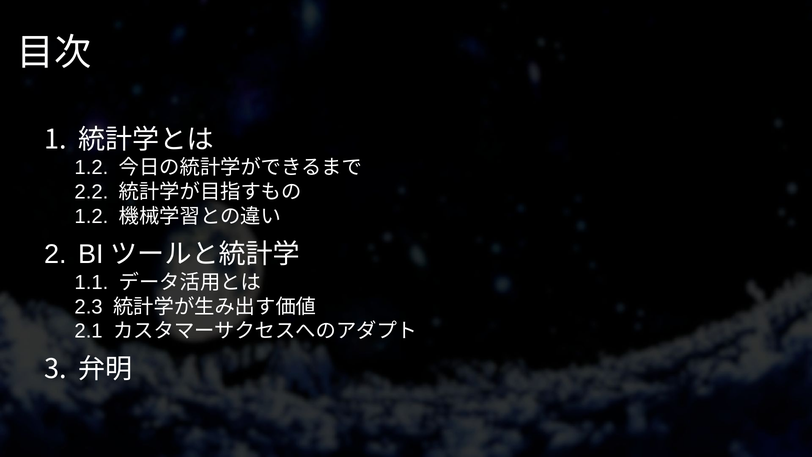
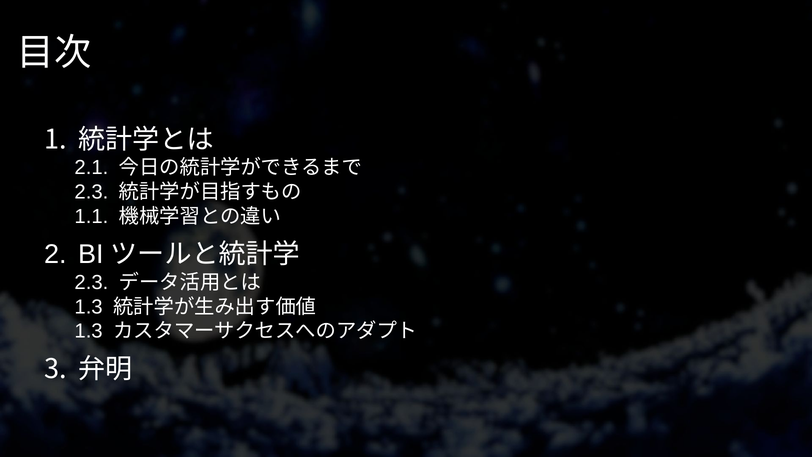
1.2: 1.2 -> 2.1 (91, 168)
2.2: 2.2 -> 2.3 (91, 192)
1.2: 1.2 -> 1.1 (91, 216)
1.1: 1.1 -> 2.3 (91, 282)
2.3: 2.3 -> 1.3 (89, 307)
2.1: 2.1 -> 1.3 (89, 331)
